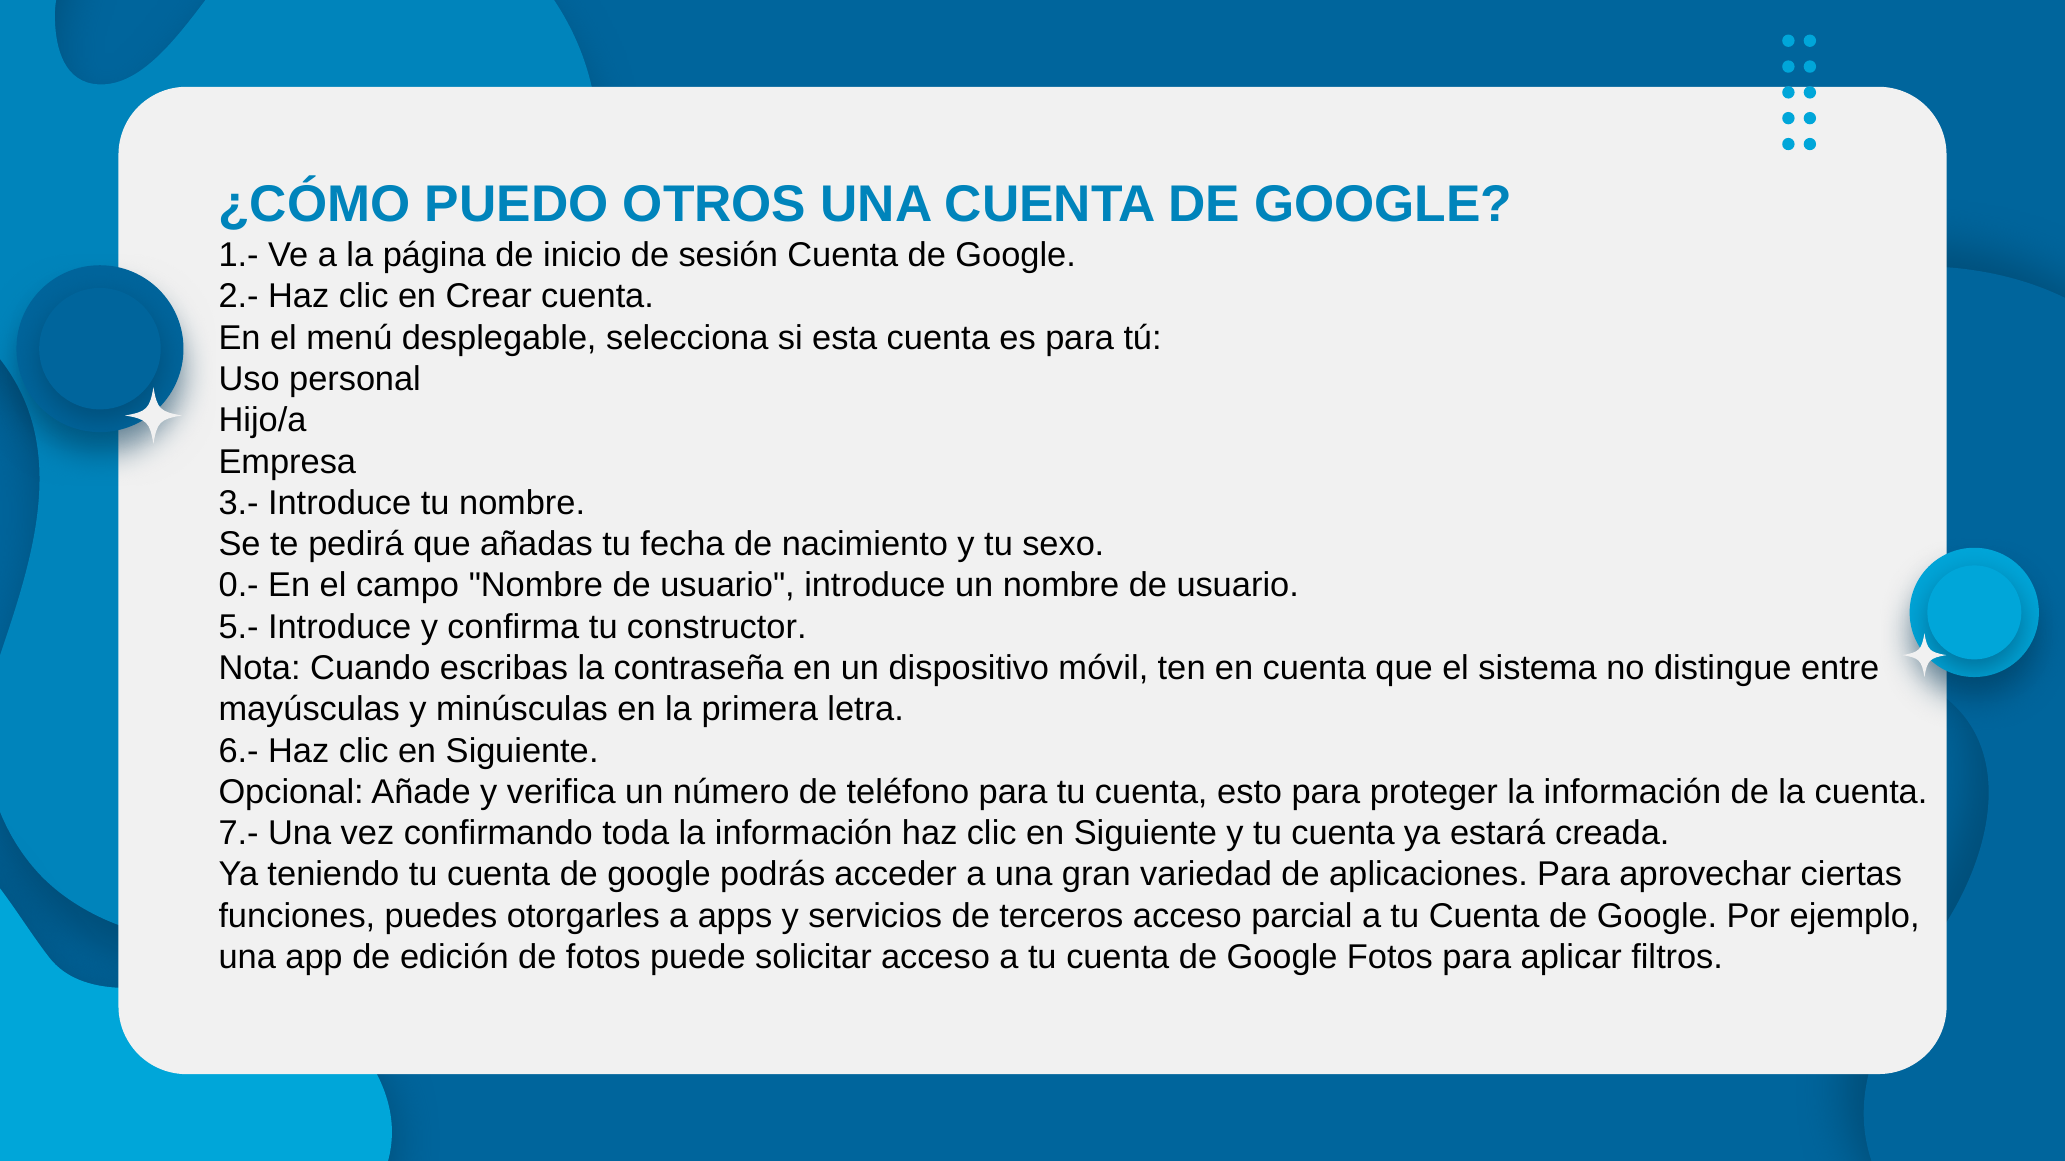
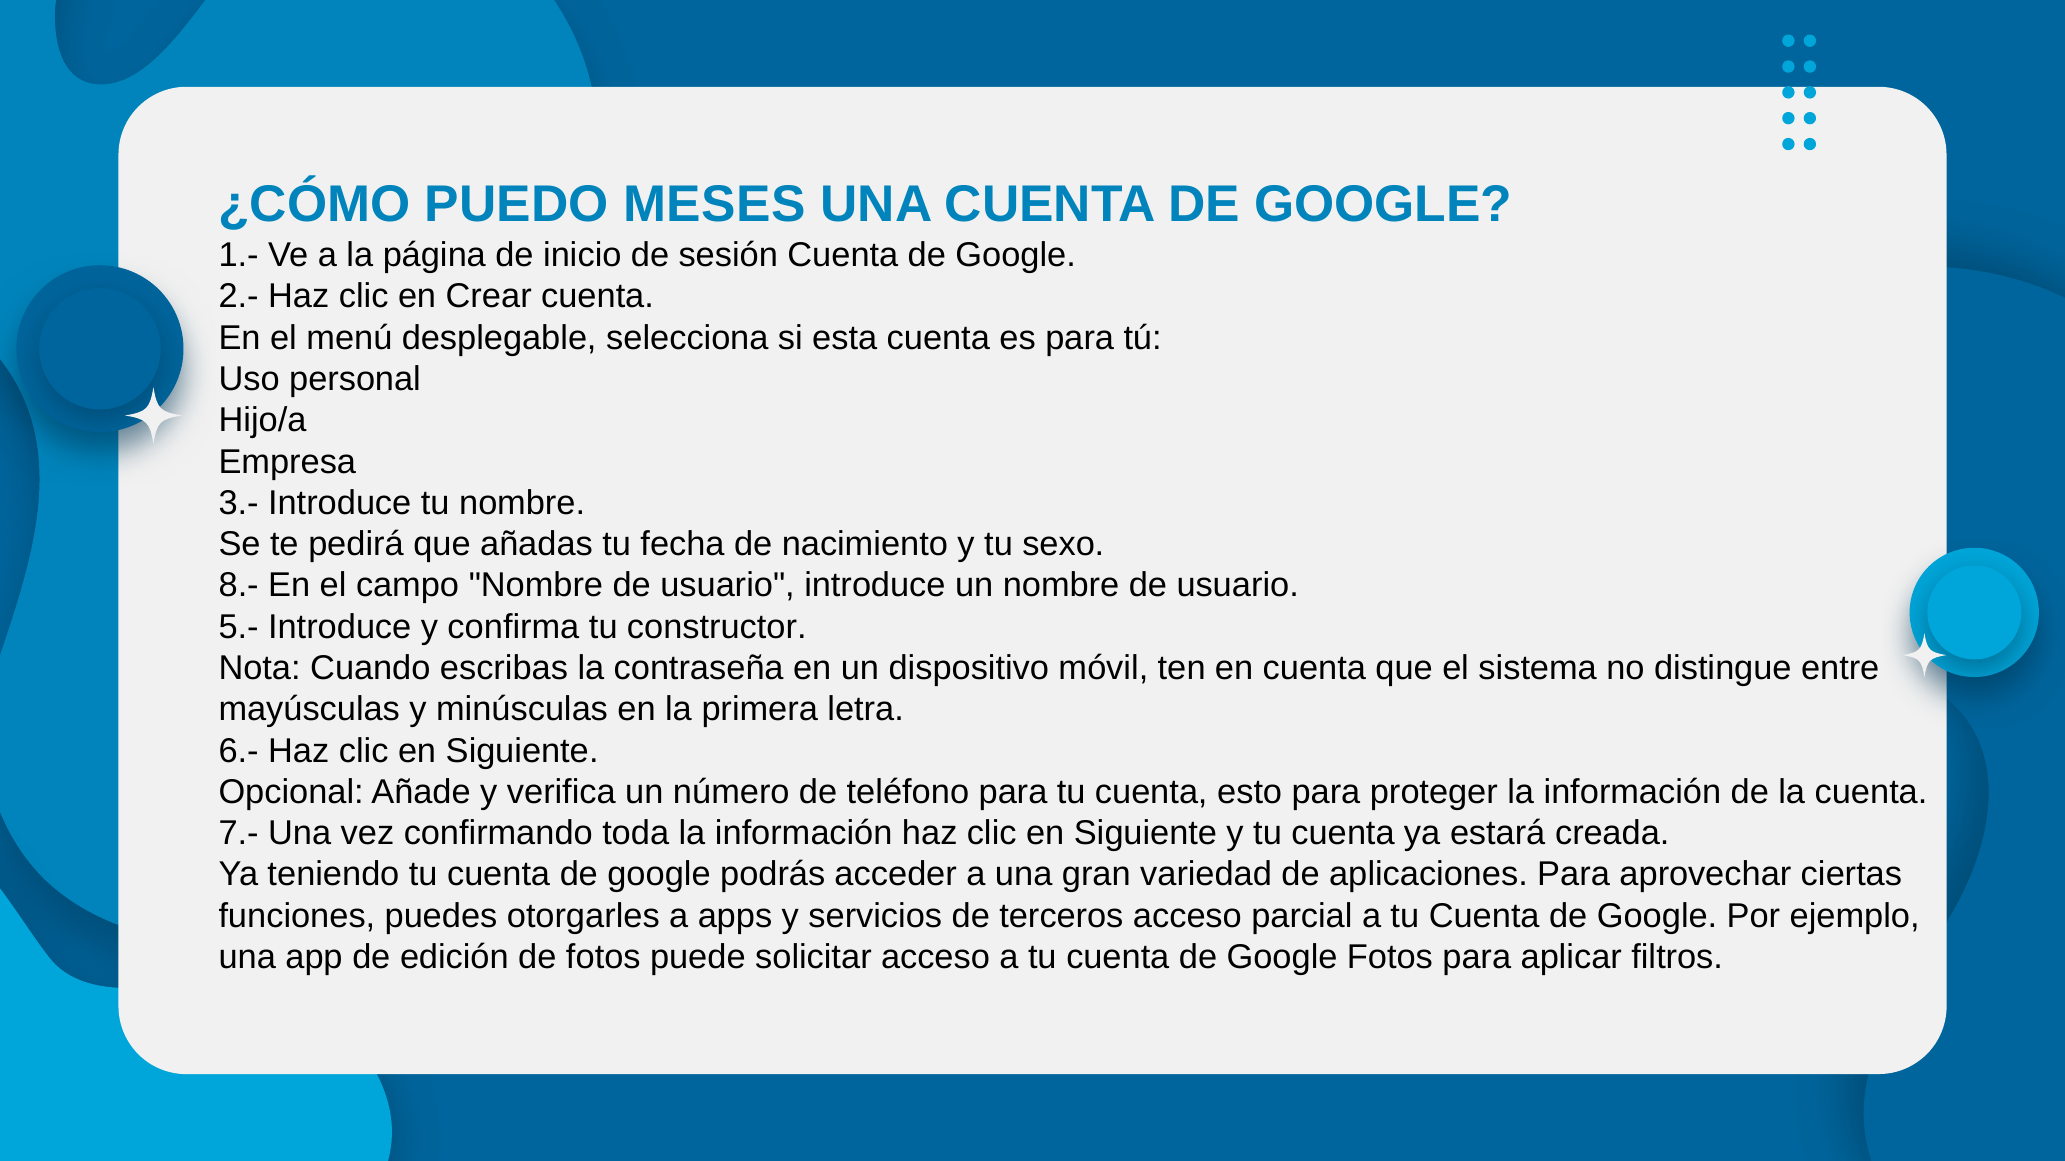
OTROS: OTROS -> MESES (714, 205)
0.-: 0.- -> 8.- (239, 586)
